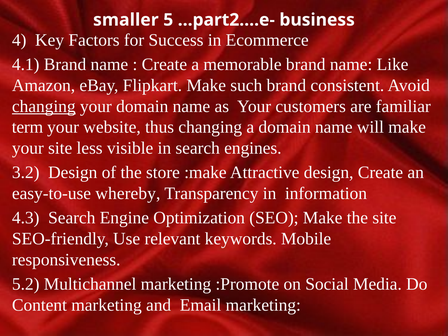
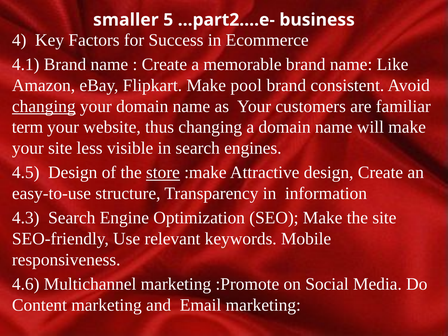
such: such -> pool (246, 85)
3.2: 3.2 -> 4.5 (26, 173)
store underline: none -> present (163, 173)
whereby: whereby -> structure (128, 193)
5.2: 5.2 -> 4.6 (26, 284)
